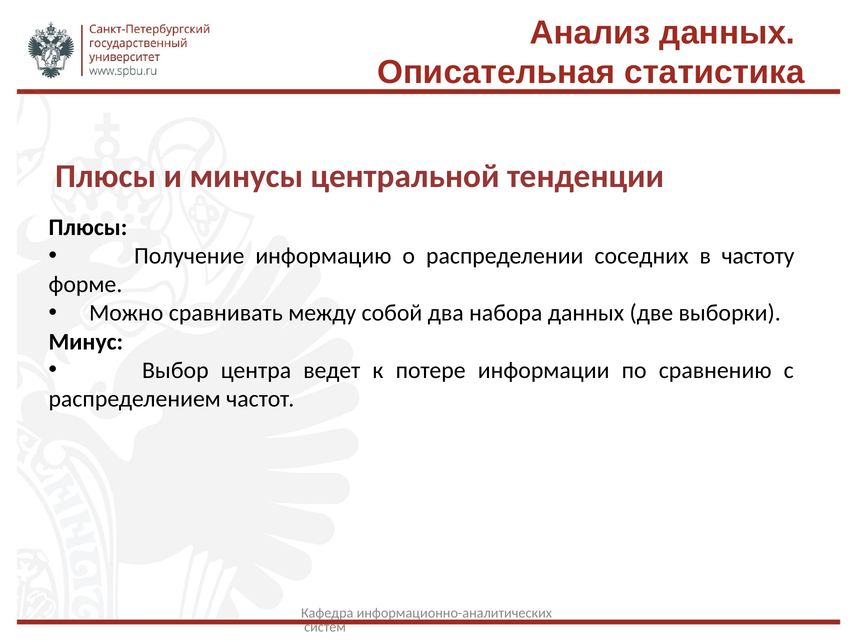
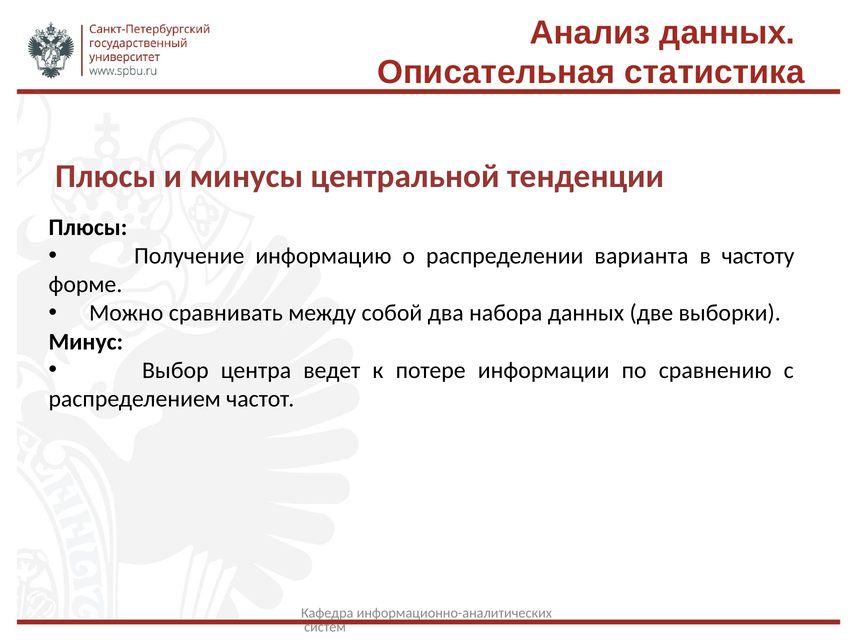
соседних: соседних -> варианта (641, 256)
